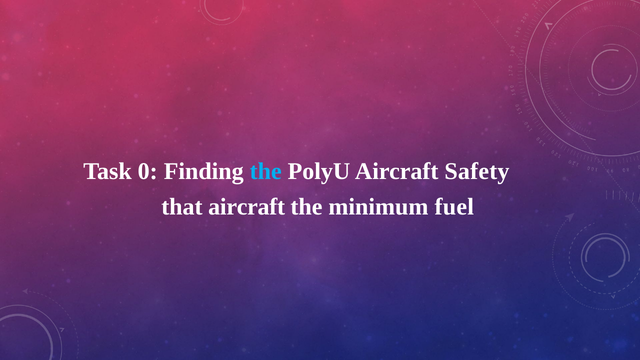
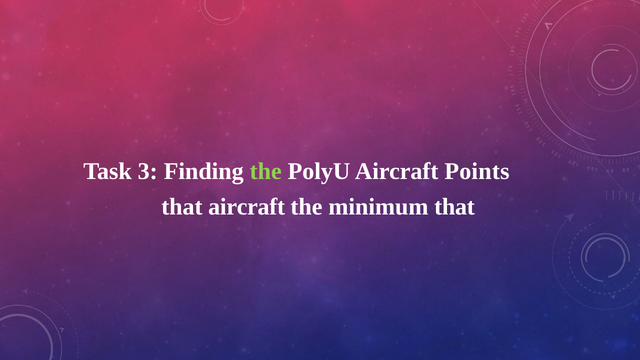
0: 0 -> 3 (148, 171)
the colour: light blue -> light green (266, 171)
Safety: Safety -> Points (477, 171)
minimum fuel: fuel -> that (455, 207)
